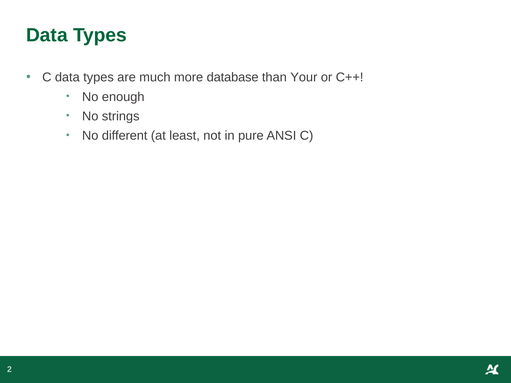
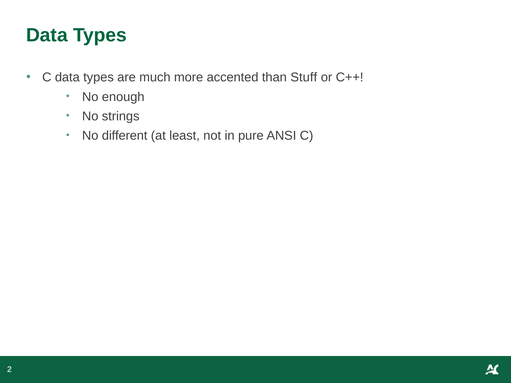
database: database -> accented (233, 77)
Your: Your -> Stuff (304, 77)
